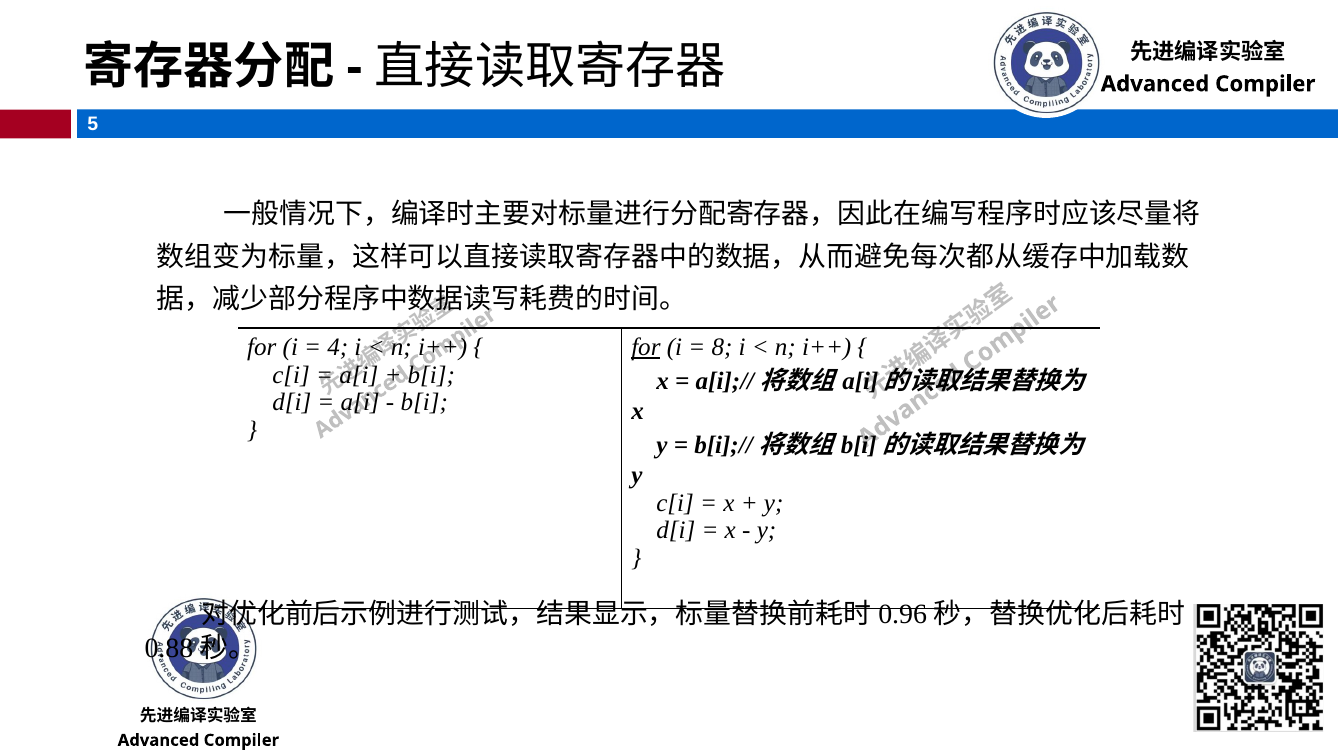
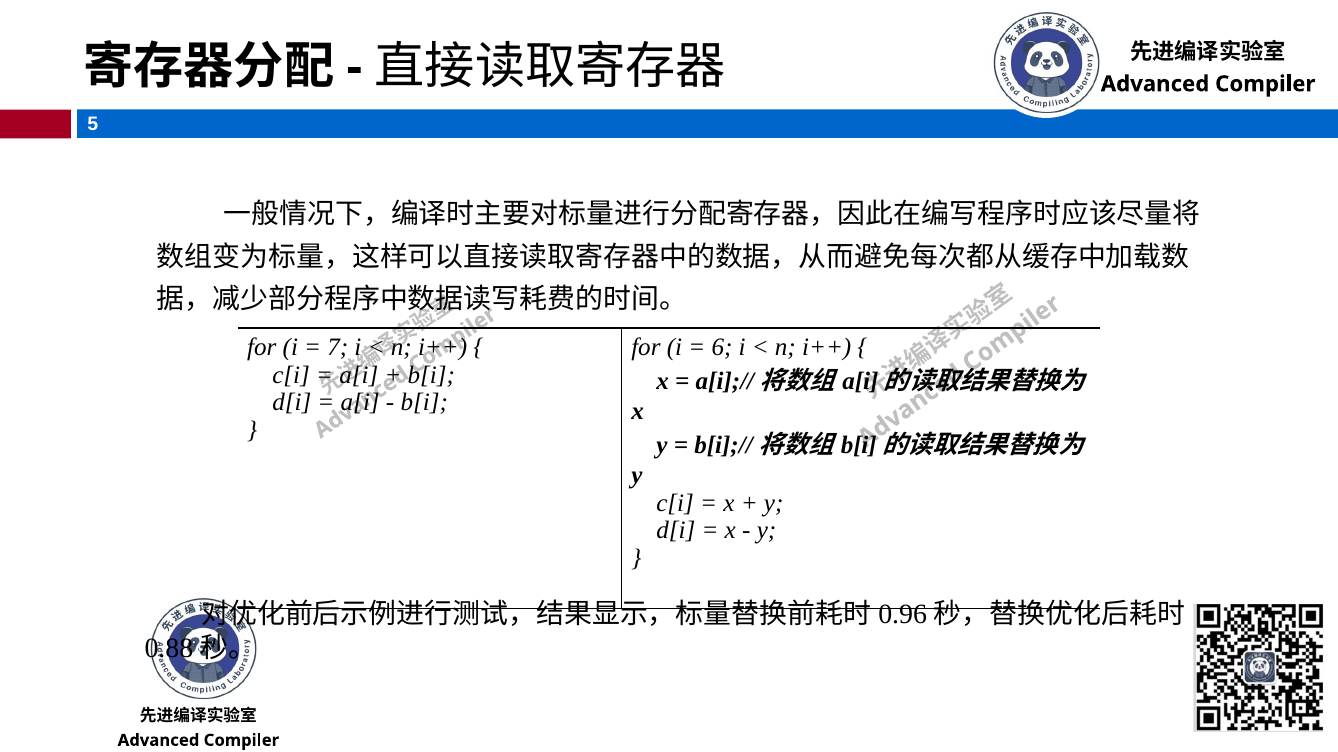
4: 4 -> 7 (338, 347)
for underline: present -> none (646, 347)
8: 8 -> 6 (722, 347)
